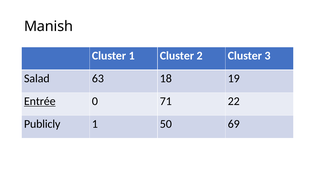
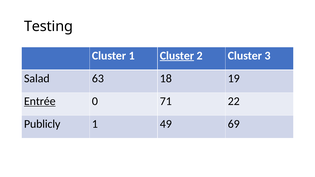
Manish: Manish -> Testing (48, 26)
Cluster underline: none -> present (177, 56)
50: 50 -> 49 (166, 124)
